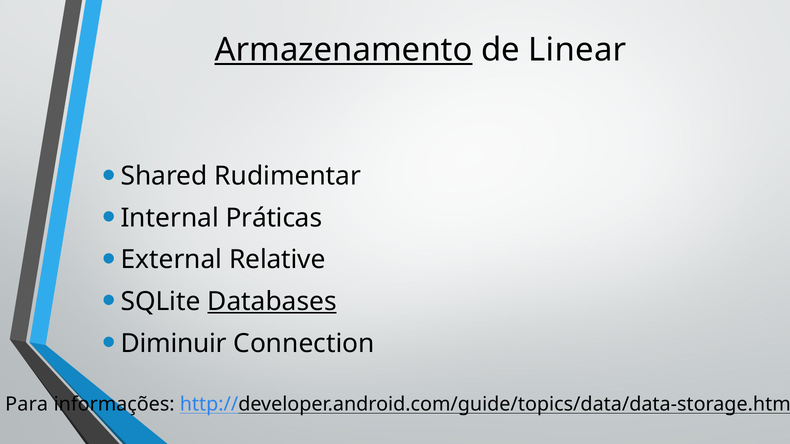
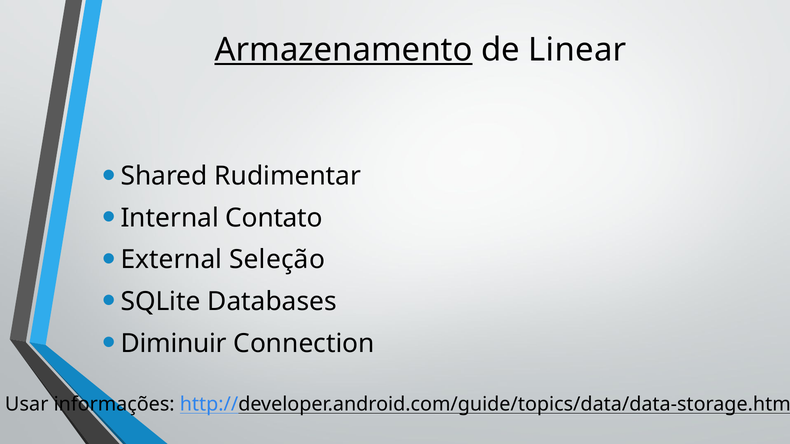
Práticas: Práticas -> Contato (274, 218)
Relative: Relative -> Seleção (277, 260)
Databases underline: present -> none (272, 302)
Para: Para -> Usar (27, 405)
